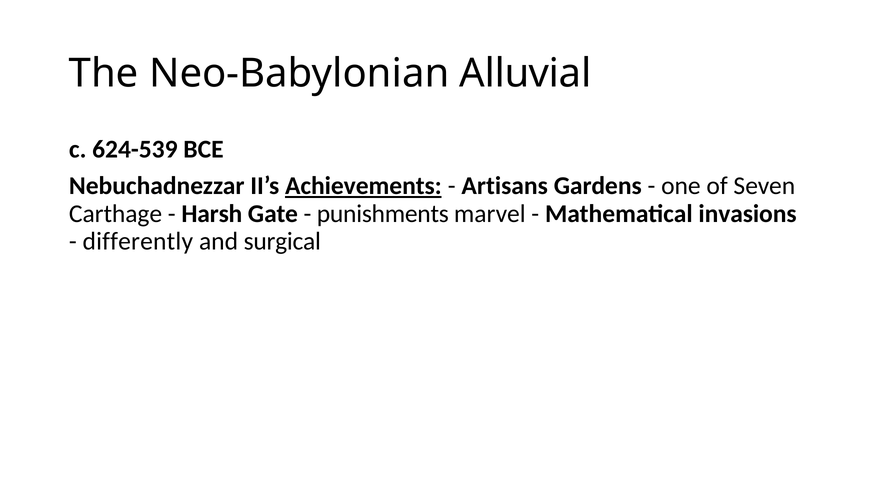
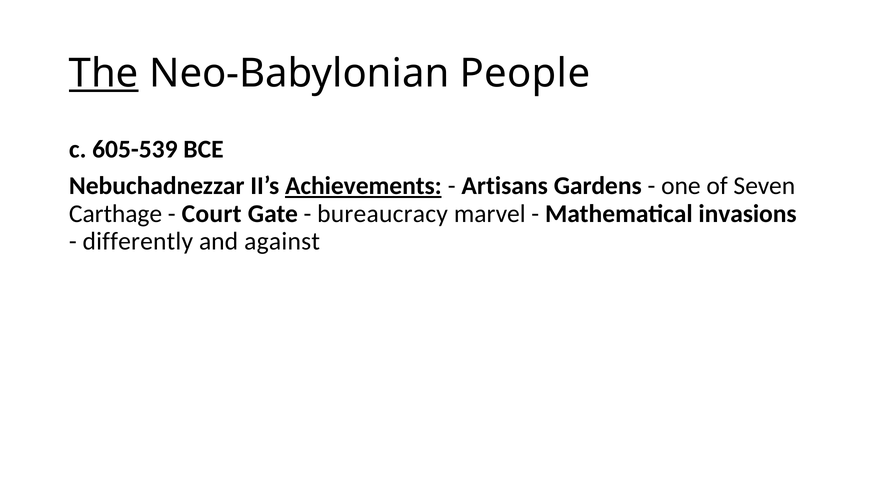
The underline: none -> present (104, 74)
Alluvial: Alluvial -> People (525, 74)
624-539: 624-539 -> 605-539 (135, 149)
Harsh: Harsh -> Court (212, 213)
punishments: punishments -> bureaucracy (383, 213)
surgical: surgical -> against (282, 241)
